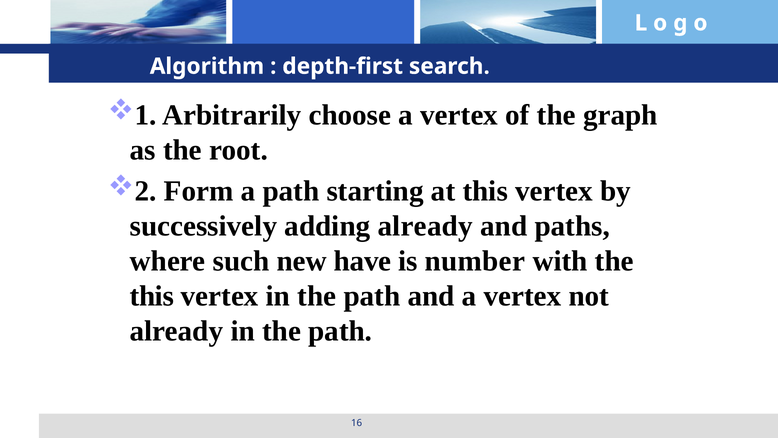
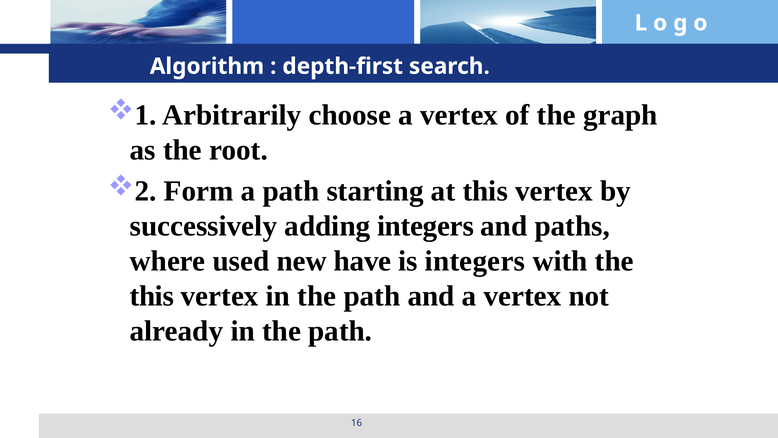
adding already: already -> integers (426, 226)
such: such -> used (241, 261)
is number: number -> integers (475, 261)
